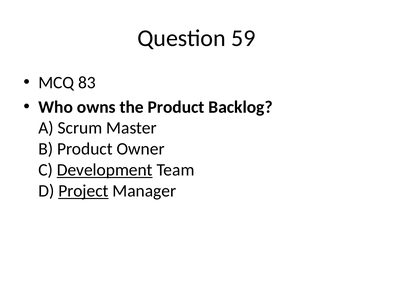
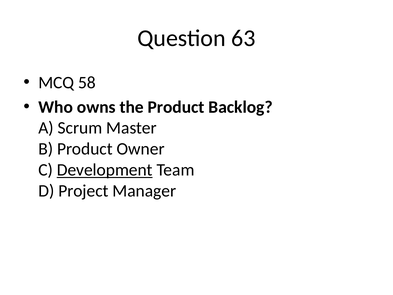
59: 59 -> 63 (243, 38)
83: 83 -> 58 (87, 82)
Project underline: present -> none (83, 191)
